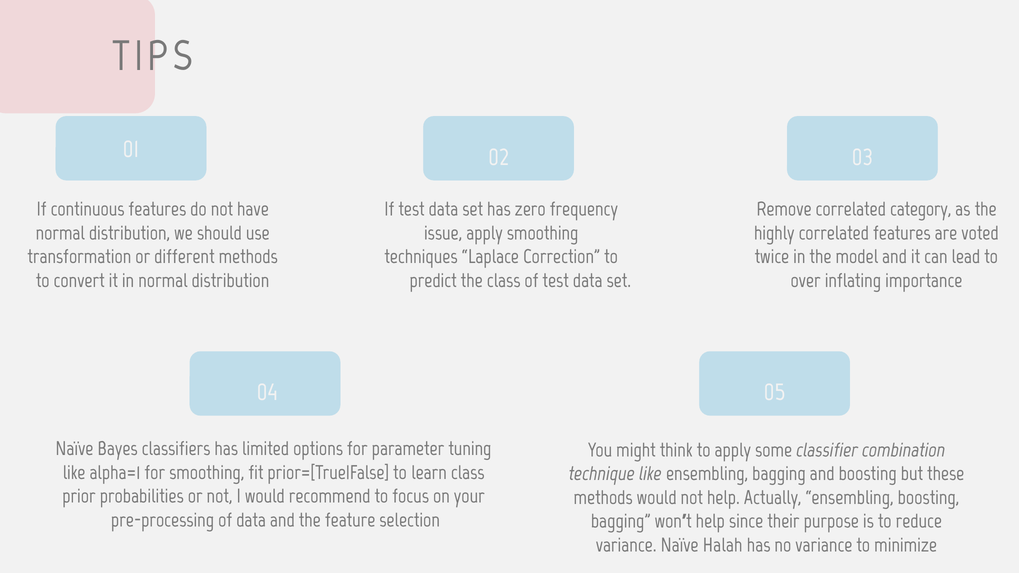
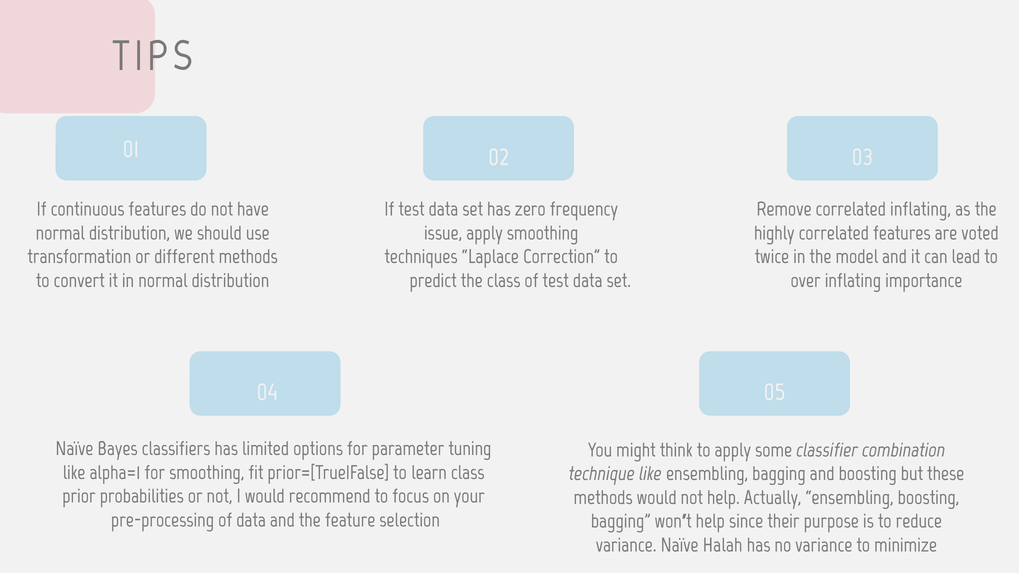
correlated category: category -> inflating (921, 209)
